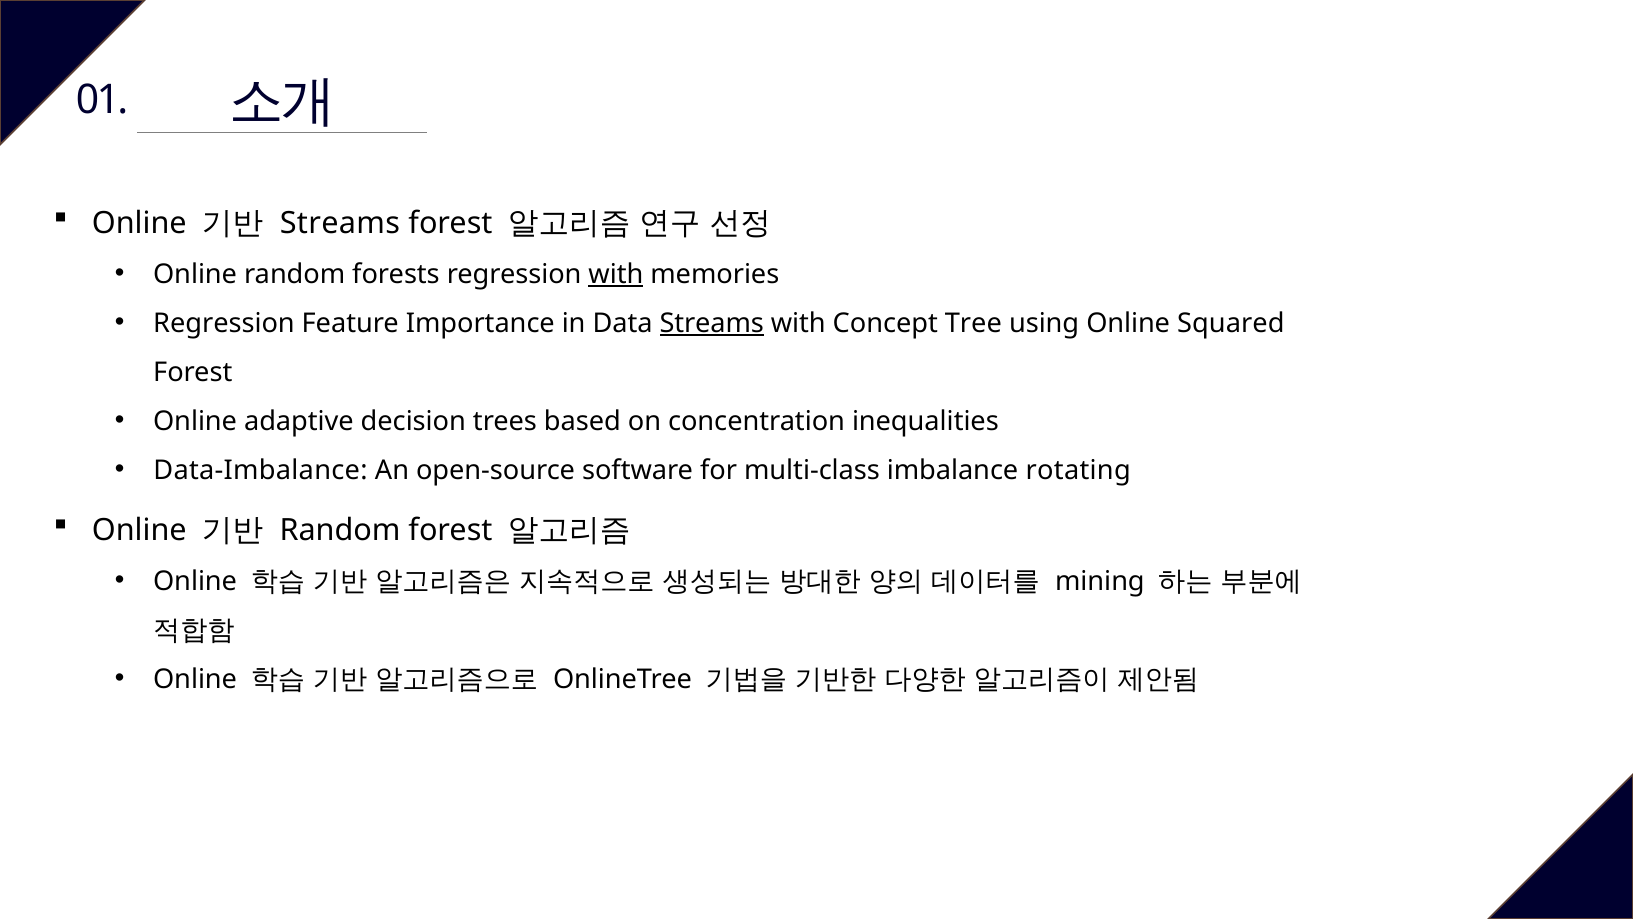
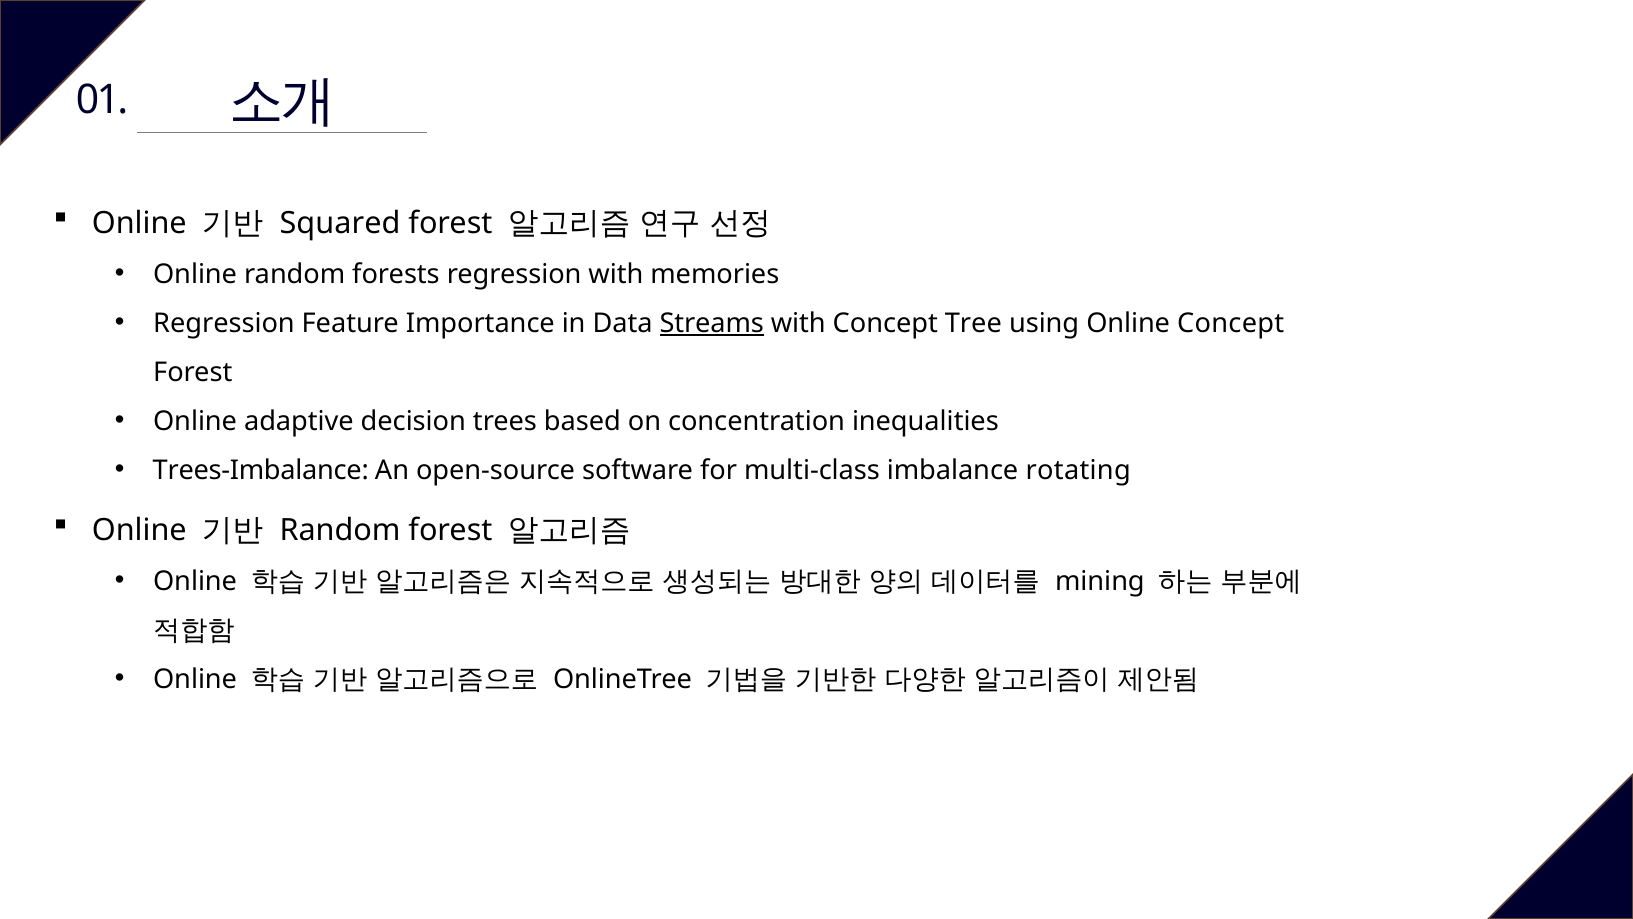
Streams: Streams -> Squared (340, 224)
with underline: present -> none (616, 274)
Online Squared: Squared -> Concept (1231, 323)
Data-Imbalance: Data-Imbalance -> Trees-Imbalance (261, 470)
